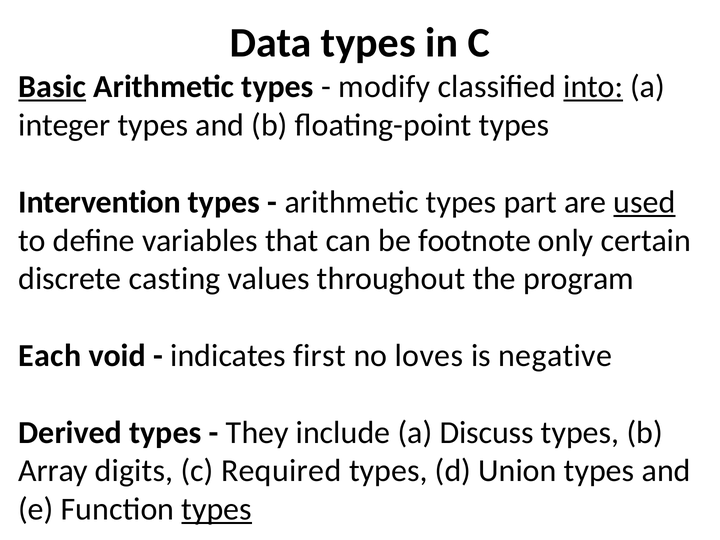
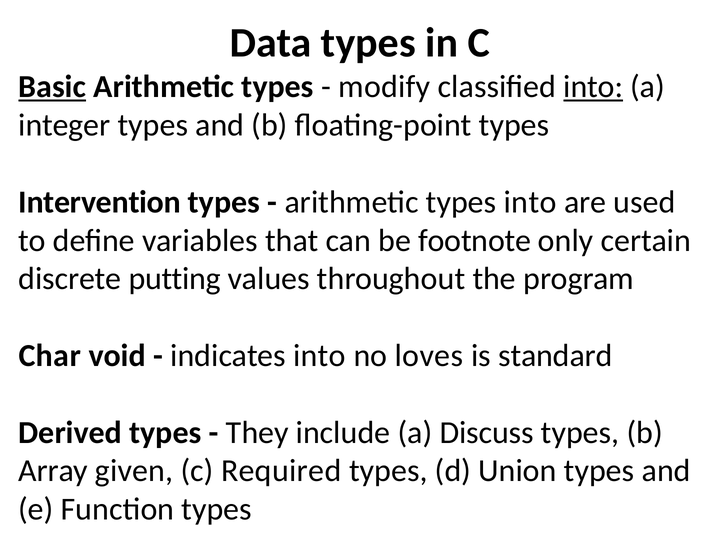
types part: part -> into (530, 202)
used underline: present -> none (644, 202)
casting: casting -> putting (175, 279)
Each: Each -> Char (50, 356)
indicates first: first -> into (319, 356)
negative: negative -> standard (555, 356)
digits: digits -> given (134, 471)
types underline: present -> none (217, 509)
